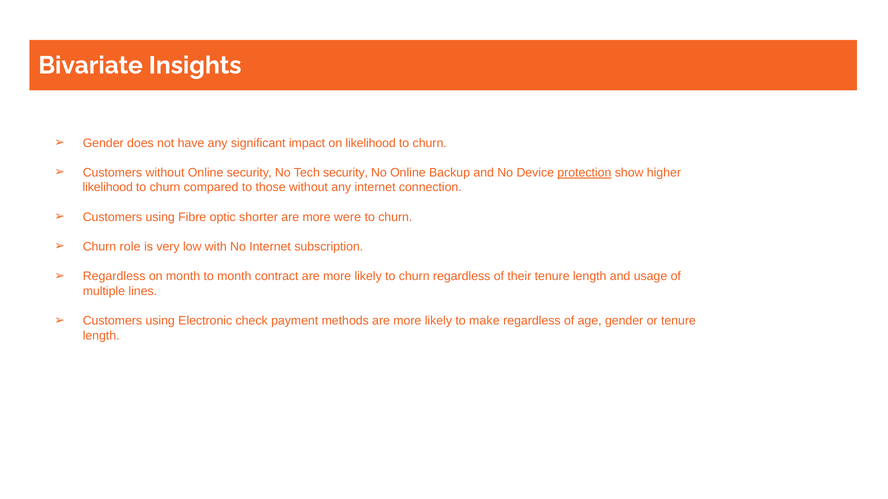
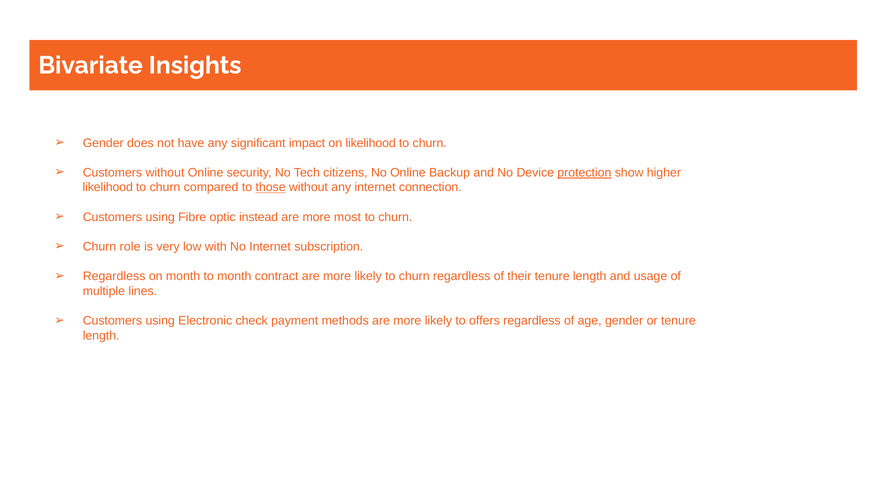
Tech security: security -> citizens (345, 173)
those underline: none -> present (271, 188)
shorter: shorter -> instead (259, 217)
were: were -> most (347, 217)
make: make -> offers (484, 321)
